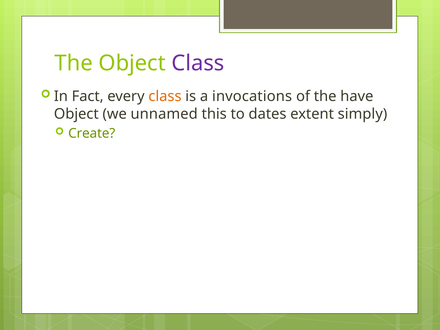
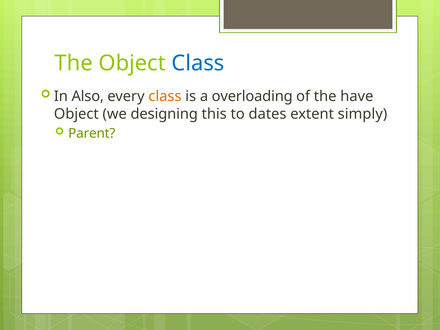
Class colour: purple -> blue (198, 63)
Fact: Fact -> Also (88, 96)
invocations: invocations -> overloading (252, 96)
unnamed: unnamed -> designing (164, 114)
Create: Create -> Parent (92, 133)
